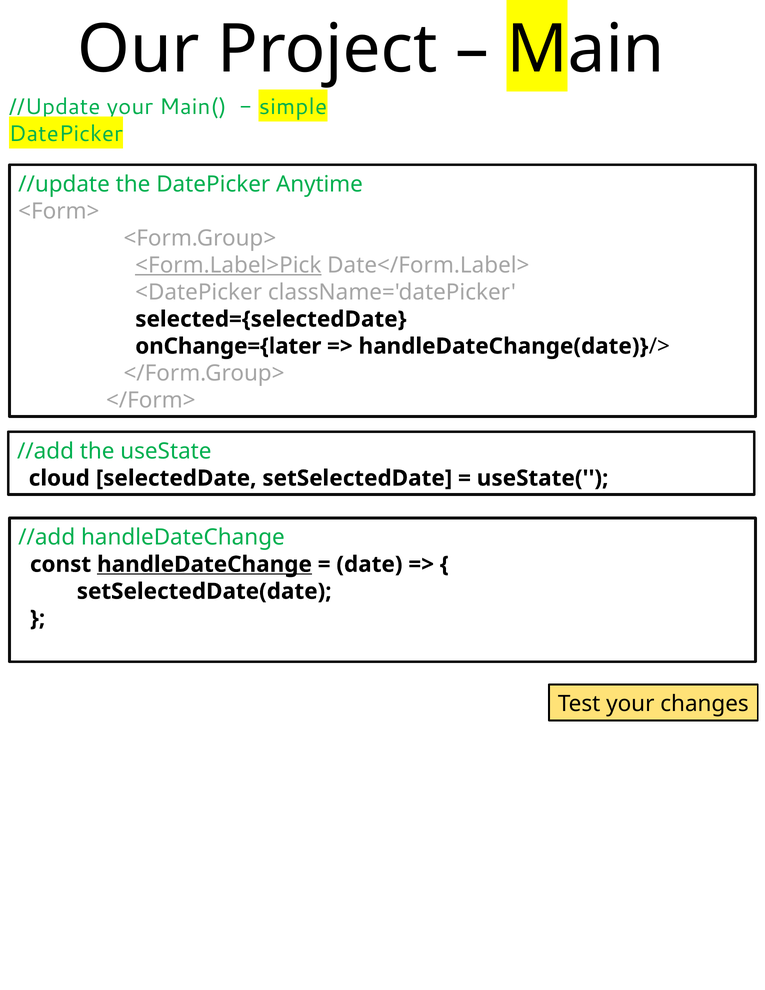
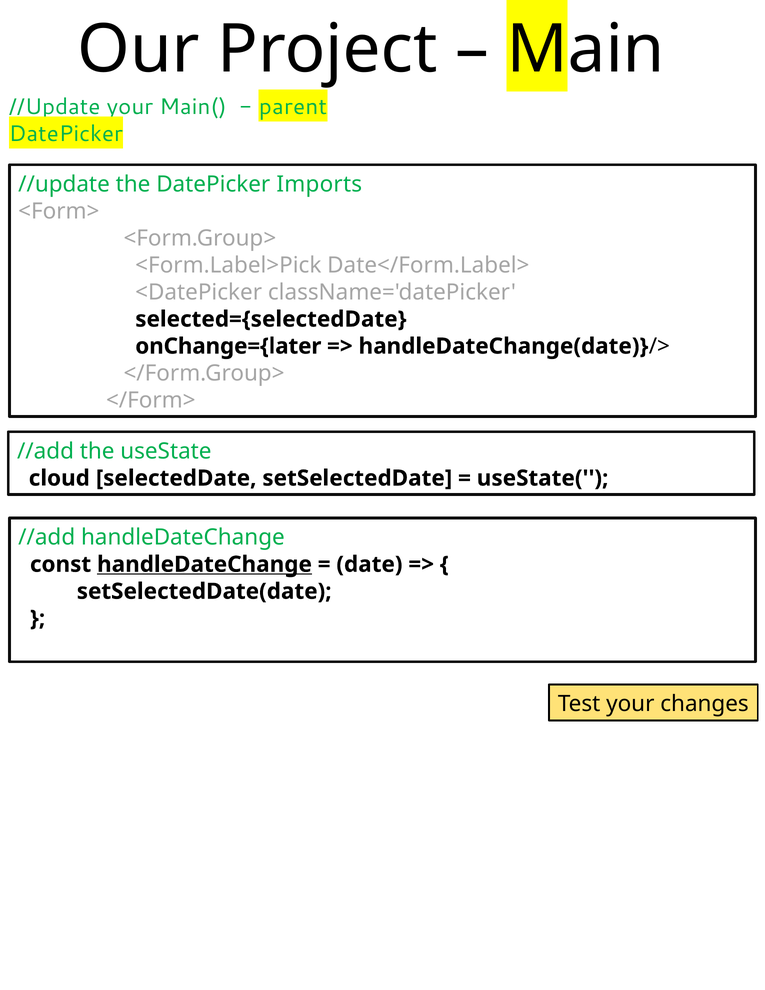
simple: simple -> parent (293, 107)
Anytime: Anytime -> Imports (319, 184)
<Form.Label>Pick underline: present -> none (228, 265)
